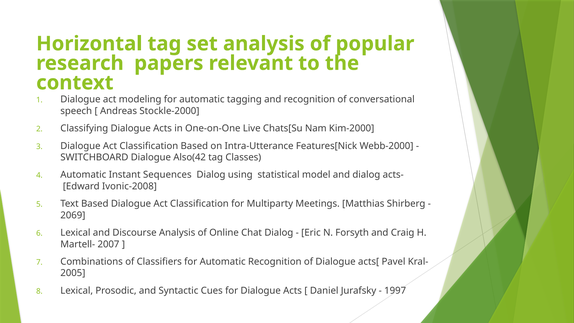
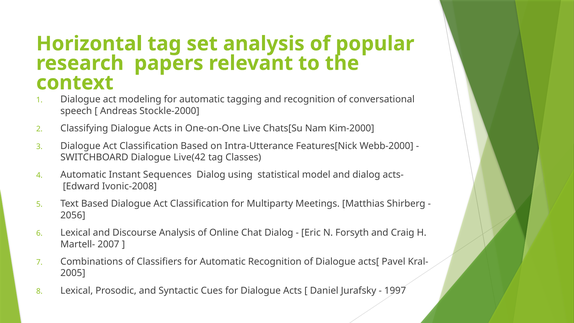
Also(42: Also(42 -> Live(42 (190, 157)
2069: 2069 -> 2056 (73, 215)
